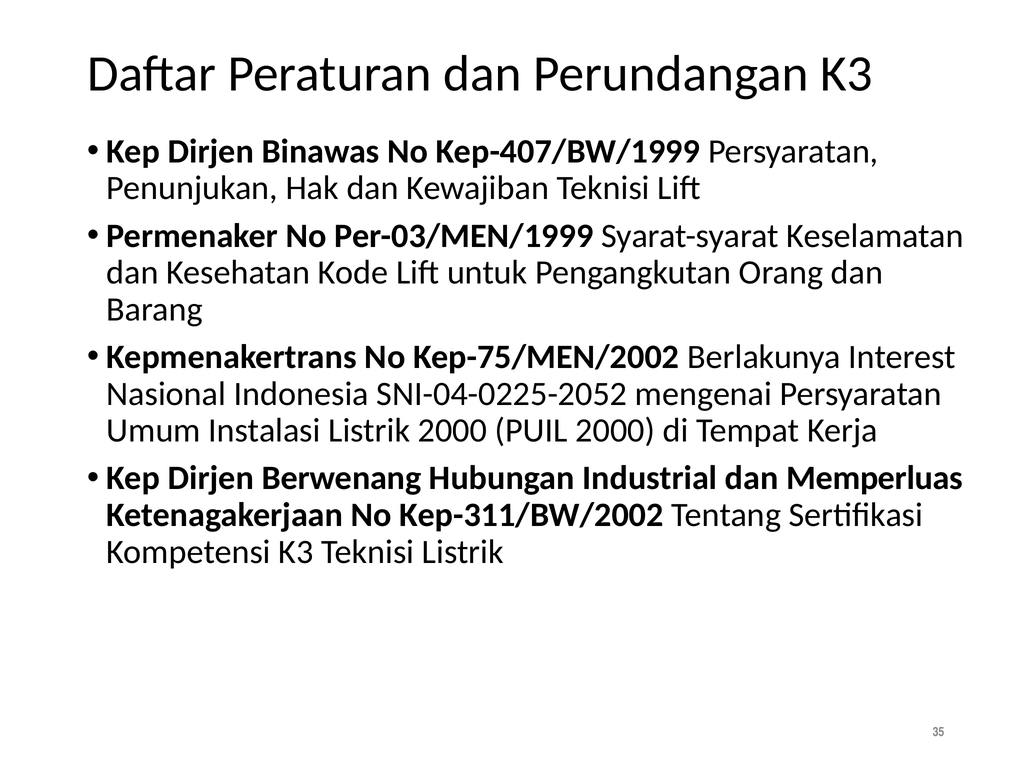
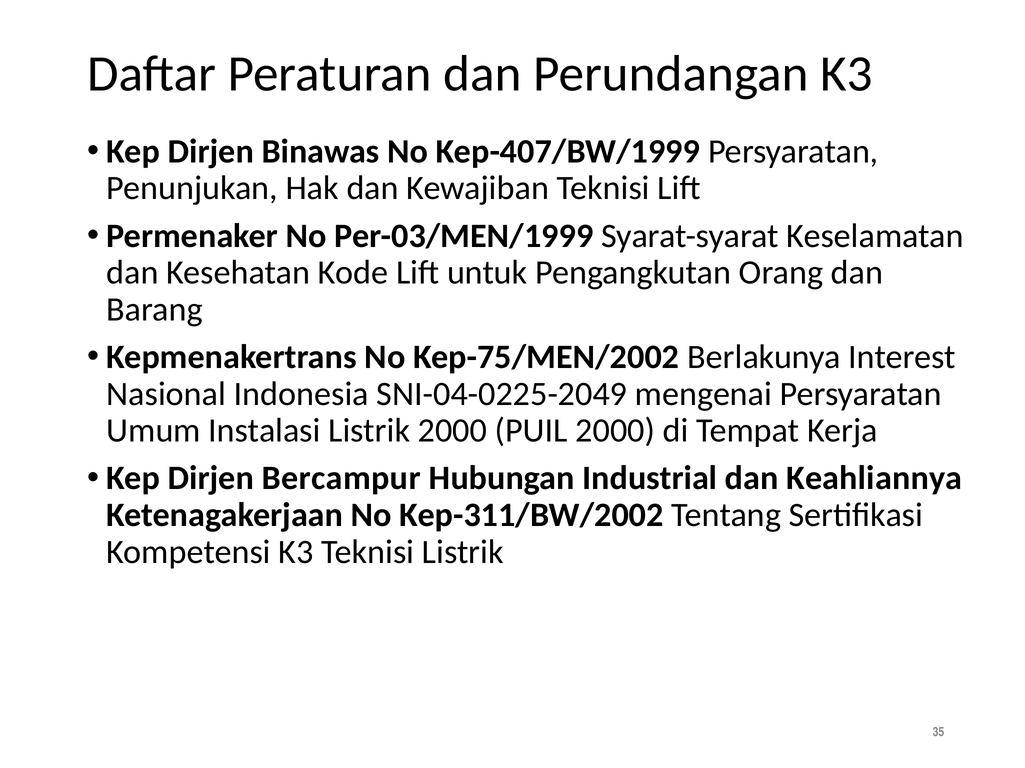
SNI-04-0225-2052: SNI-04-0225-2052 -> SNI-04-0225-2049 (502, 394)
Berwenang: Berwenang -> Bercampur (341, 479)
Memperluas: Memperluas -> Keahliannya (874, 479)
